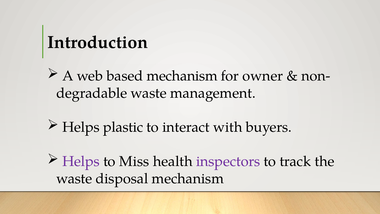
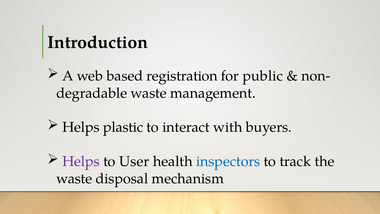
based mechanism: mechanism -> registration (182, 76)
owner: owner -> public (263, 76)
Miss: Miss -> User (134, 161)
inspectors colour: purple -> blue (228, 161)
